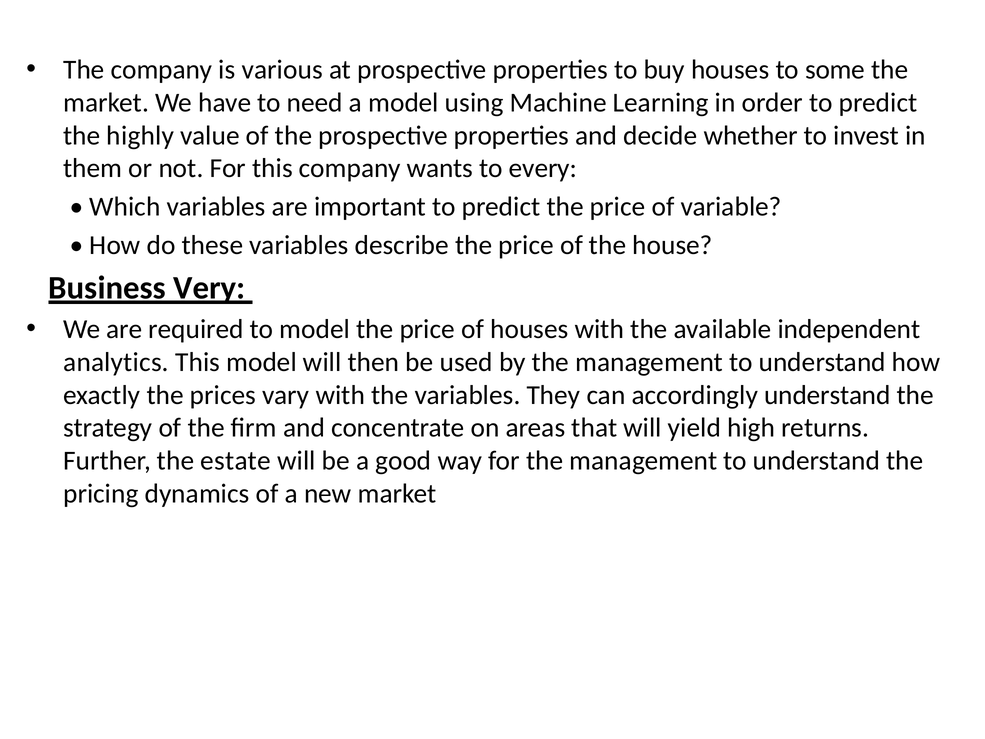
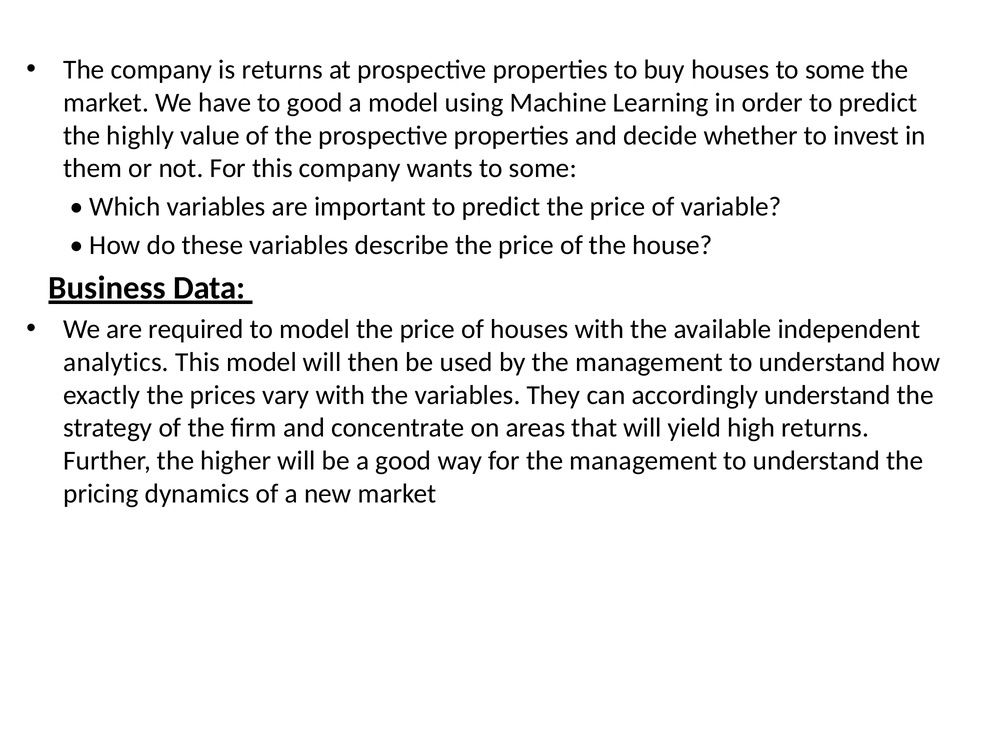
is various: various -> returns (282, 70)
to need: need -> good (315, 103)
wants to every: every -> some (543, 168)
Very: Very -> Data (209, 288)
estate: estate -> higher (236, 461)
